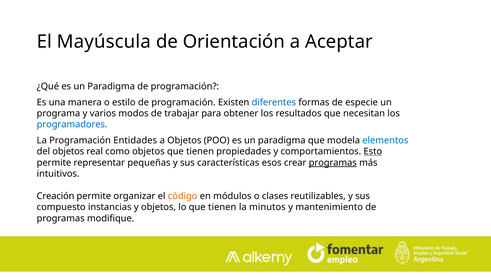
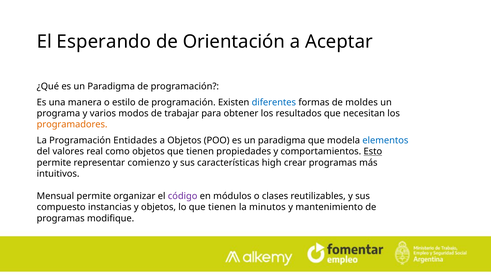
Mayúscula: Mayúscula -> Esperando (104, 42)
especie: especie -> moldes (362, 102)
programadores colour: blue -> orange (72, 125)
del objetos: objetos -> valores (68, 152)
pequeñas: pequeñas -> comienzo (149, 163)
esos: esos -> high (272, 163)
programas underline: present -> none (333, 163)
Creación: Creación -> Mensual (55, 196)
código colour: orange -> purple (183, 196)
